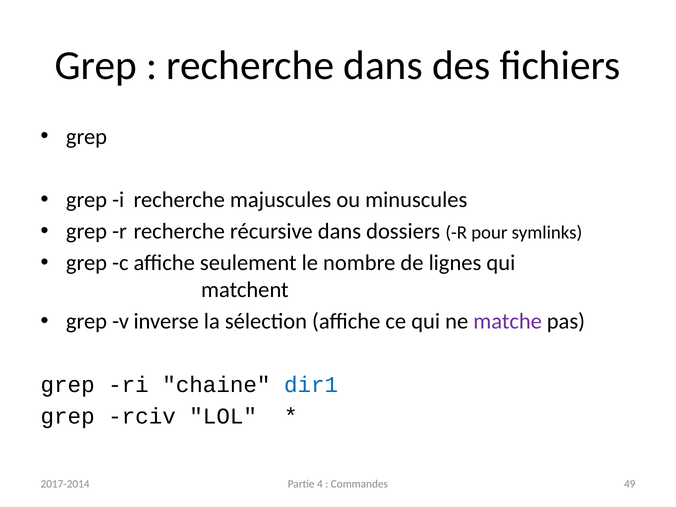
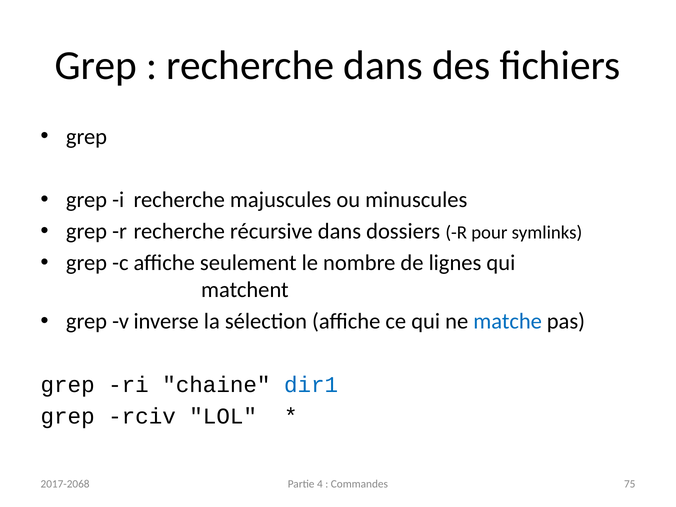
matche colour: purple -> blue (508, 322)
49: 49 -> 75 (630, 484)
2017-2014: 2017-2014 -> 2017-2068 (65, 484)
